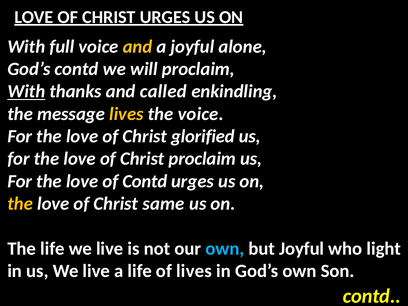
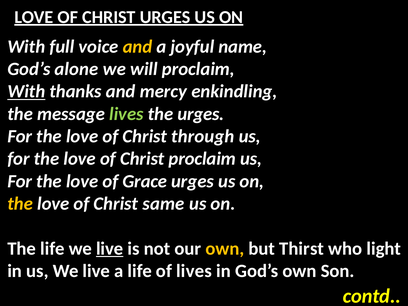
alone: alone -> name (243, 47)
God’s contd: contd -> alone (76, 69)
called: called -> mercy (163, 91)
lives colour: yellow -> light green (126, 114)
the voice: voice -> urges (201, 114)
glorified: glorified -> through (203, 136)
of Contd: Contd -> Grace (145, 181)
live underline: none -> present (110, 249)
own colour: light blue -> yellow (225, 249)
but Joyful: Joyful -> Thirst (302, 249)
